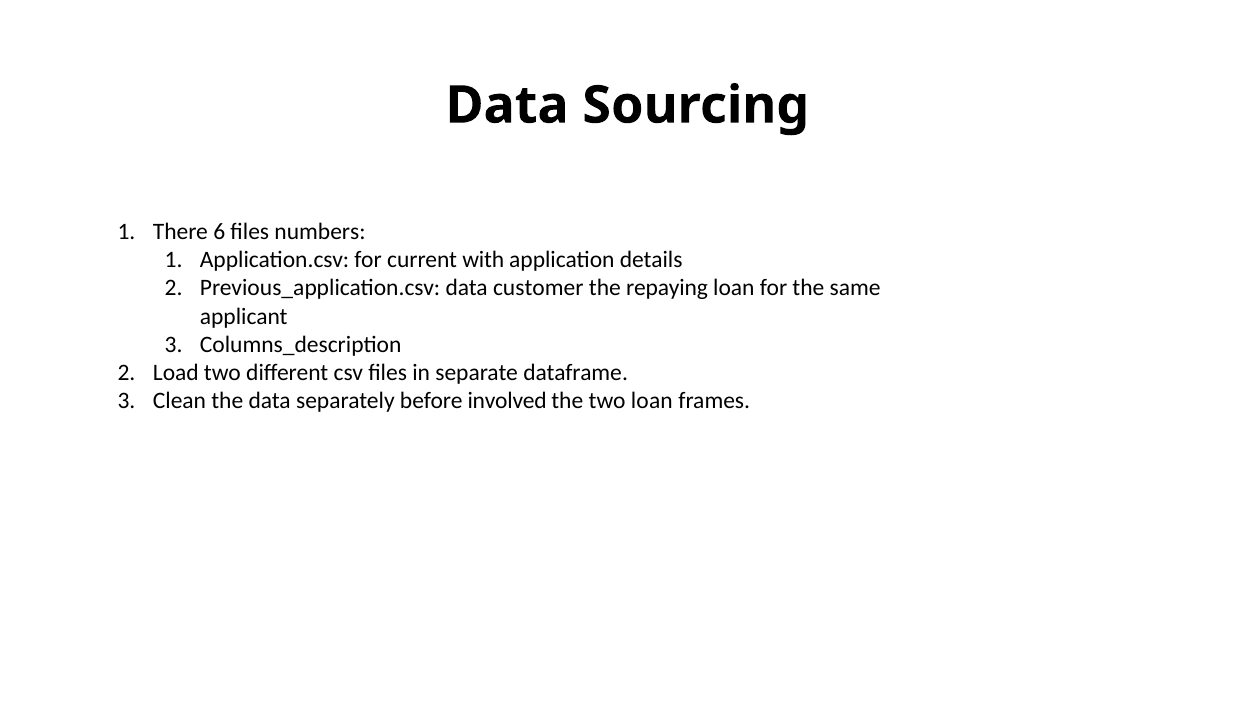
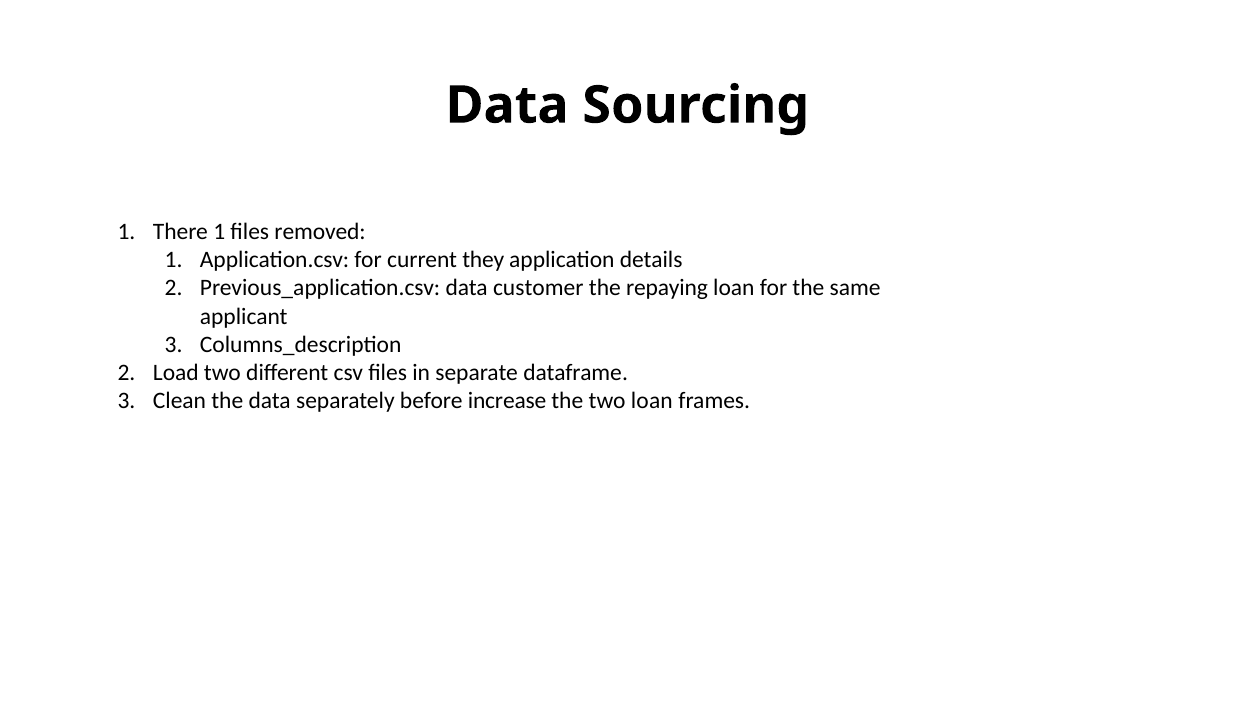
There 6: 6 -> 1 (219, 232)
numbers: numbers -> removed (320, 232)
with: with -> they (483, 260)
involved: involved -> increase (507, 401)
